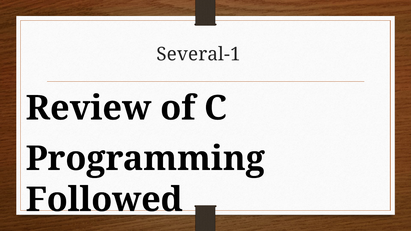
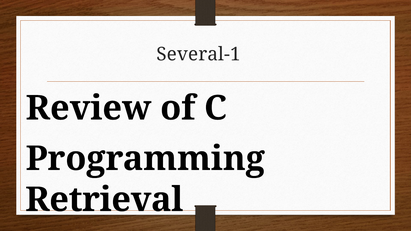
Followed: Followed -> Retrieval (104, 200)
